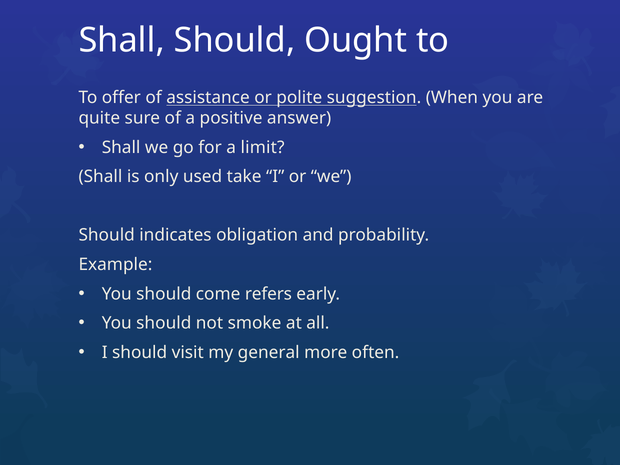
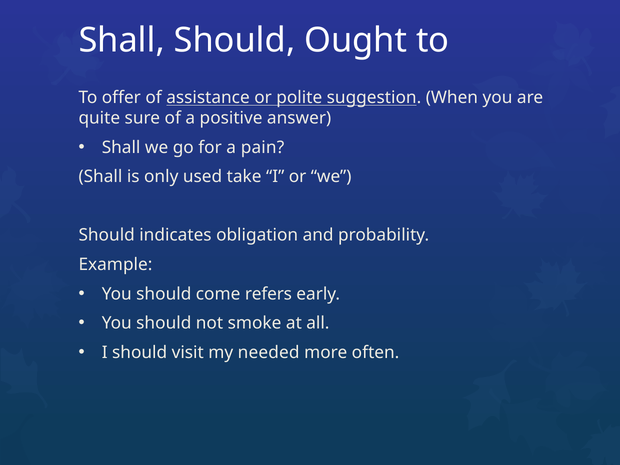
limit: limit -> pain (263, 147)
general: general -> needed (269, 353)
